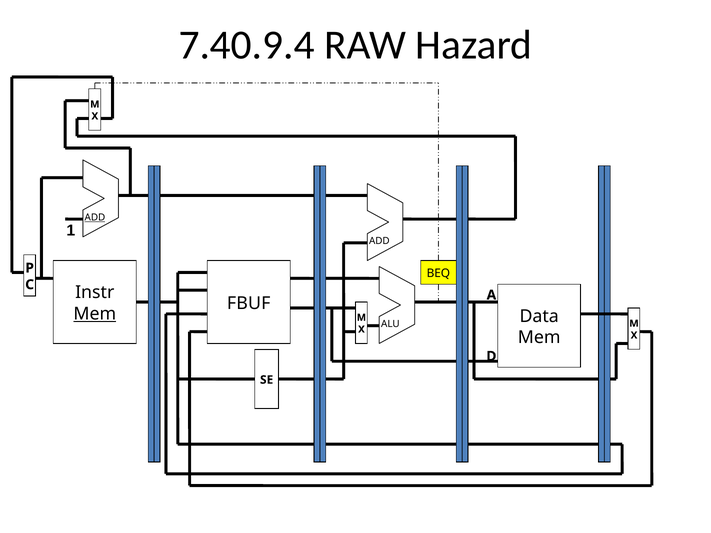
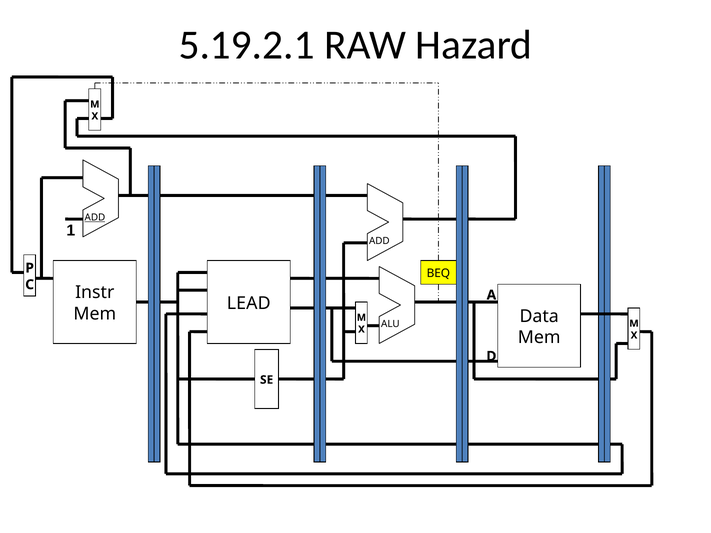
7.40.9.4: 7.40.9.4 -> 5.19.2.1 (247, 45)
FBUF: FBUF -> LEAD (249, 303)
Mem underline: present -> none (95, 314)
